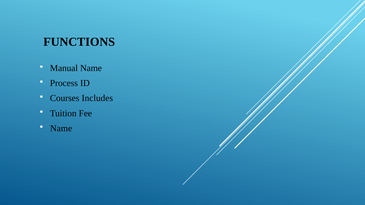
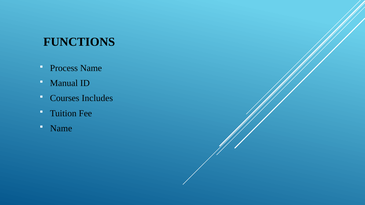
Manual: Manual -> Process (64, 68)
Process: Process -> Manual (64, 83)
